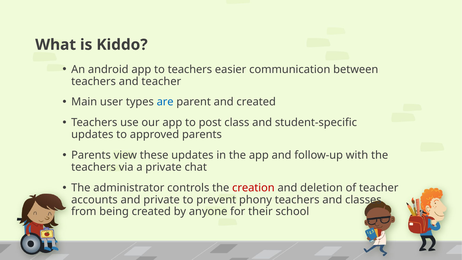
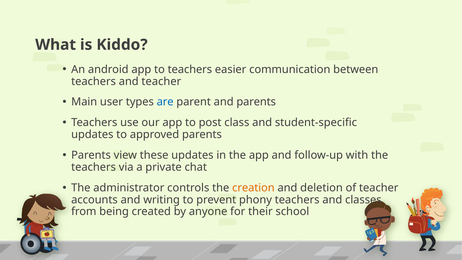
and created: created -> parents (256, 102)
creation colour: red -> orange (253, 188)
and private: private -> writing (162, 200)
